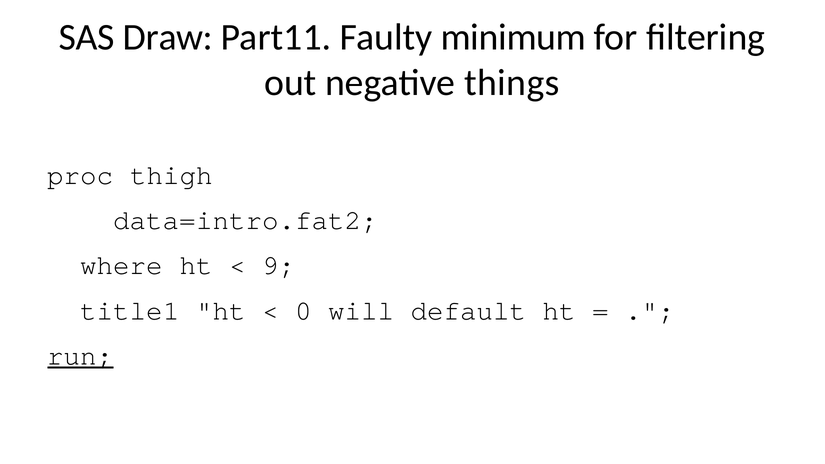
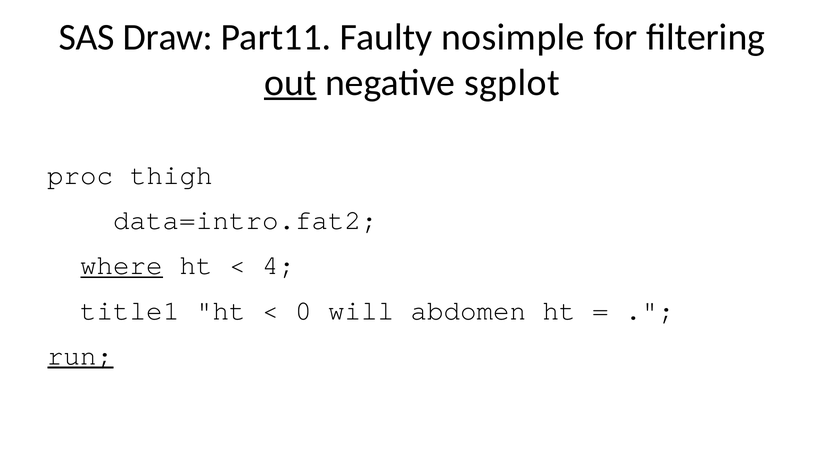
minimum: minimum -> nosimple (513, 37)
out underline: none -> present (290, 83)
things: things -> sgplot (512, 83)
where underline: none -> present (122, 265)
9: 9 -> 4 (279, 265)
default: default -> abdomen (469, 311)
